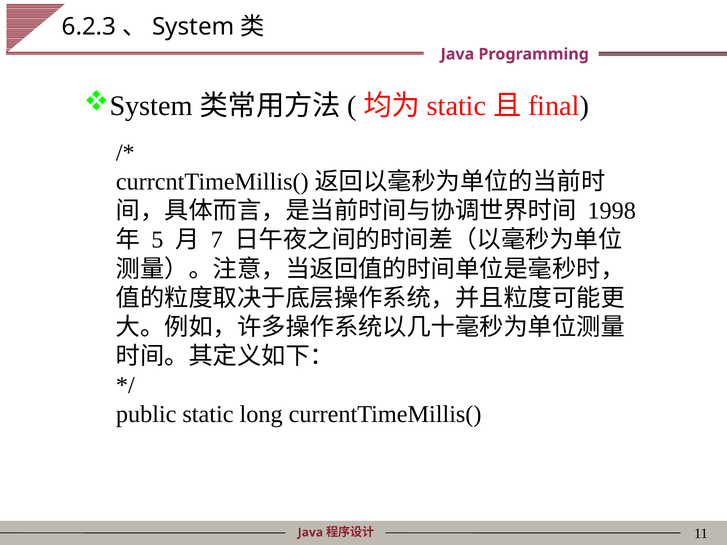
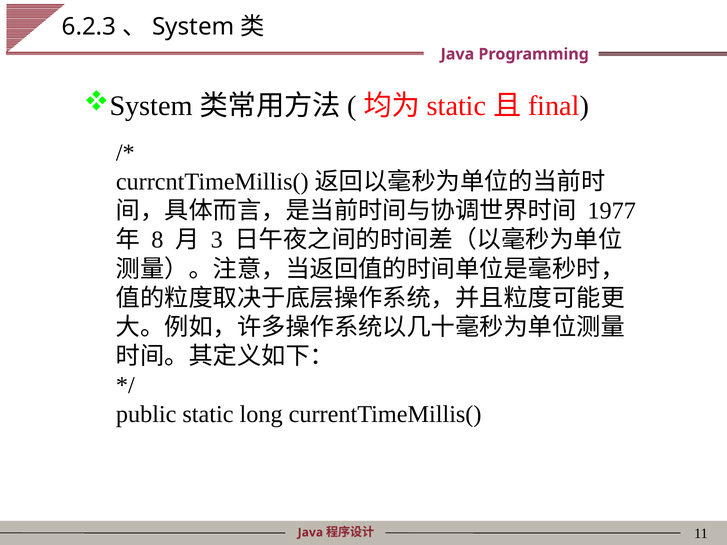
1998: 1998 -> 1977 (612, 211)
5: 5 -> 8 (157, 240)
7: 7 -> 3 (217, 240)
